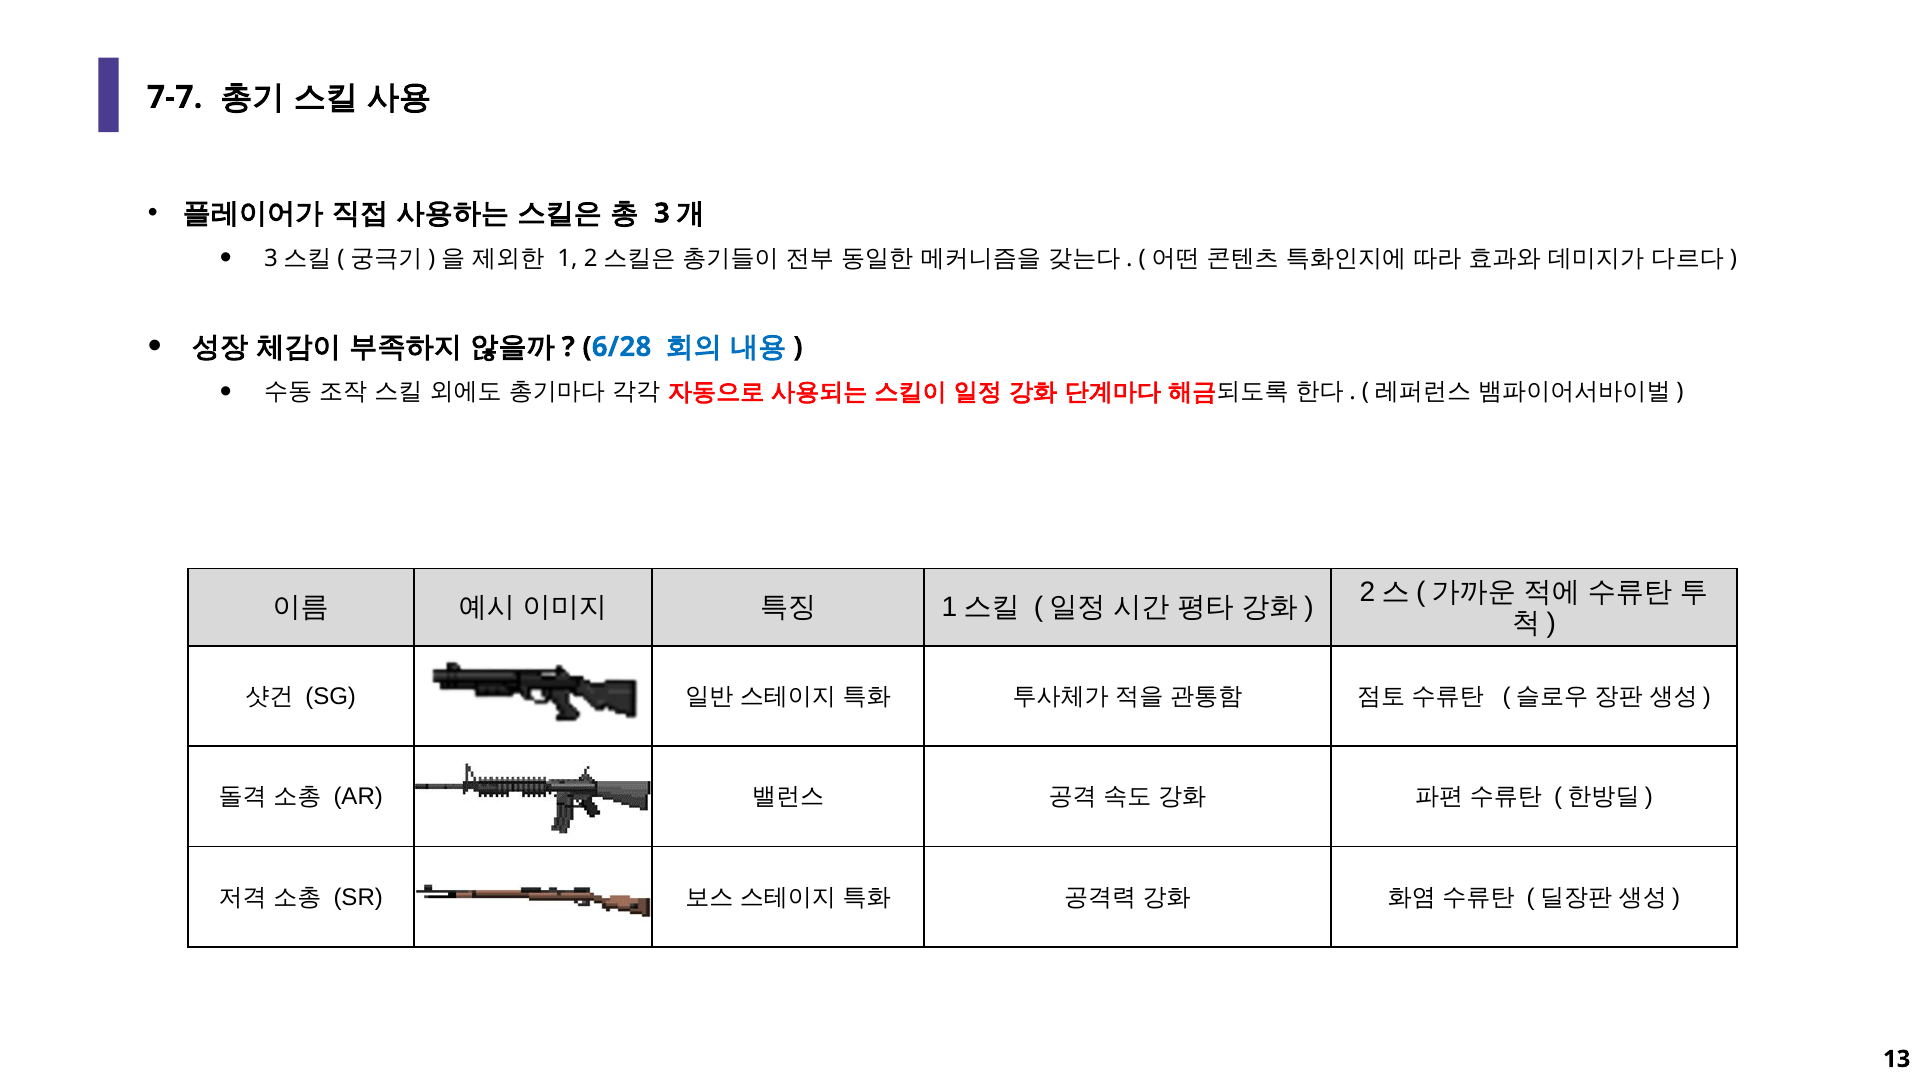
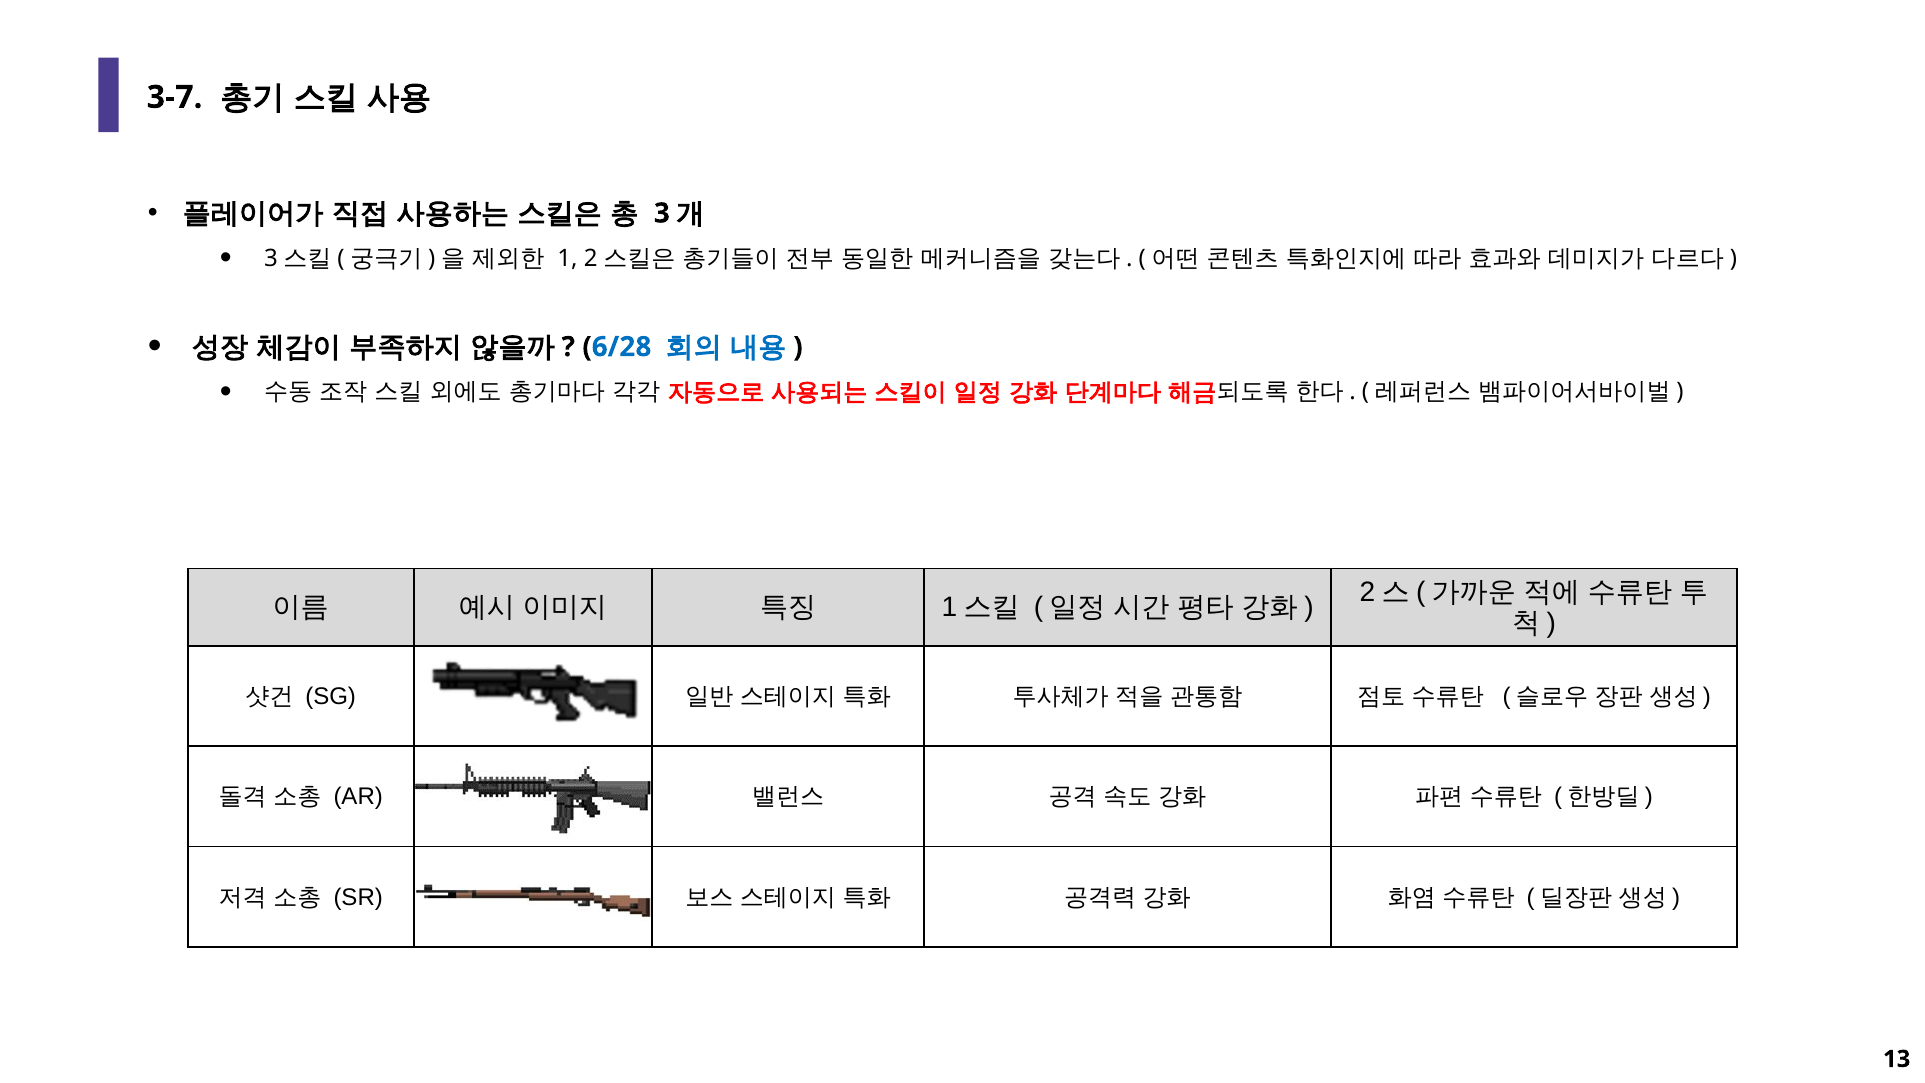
7-7: 7-7 -> 3-7 (175, 97)
